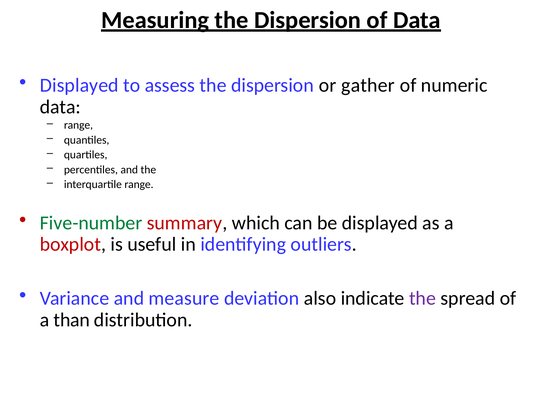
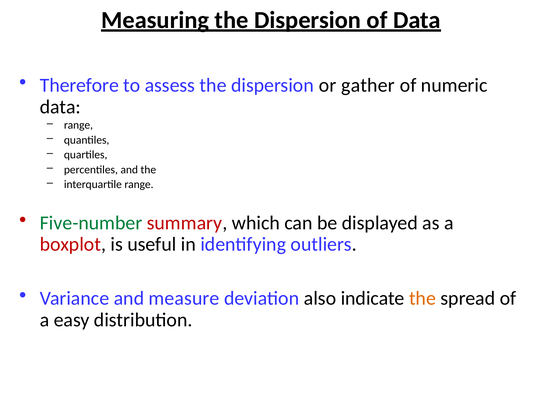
Displayed: Displayed -> Therefore (79, 86)
the colour: purple -> orange (422, 299)
than: than -> easy (72, 320)
